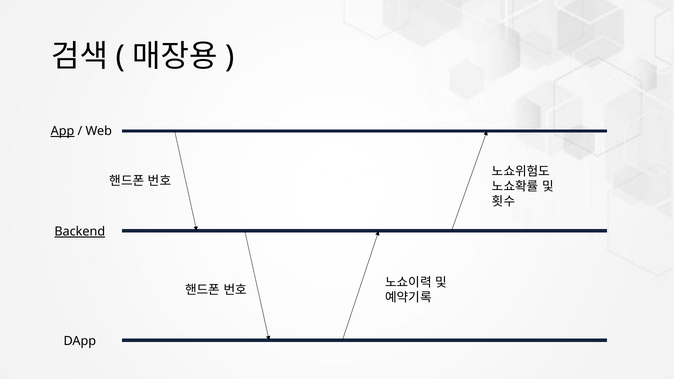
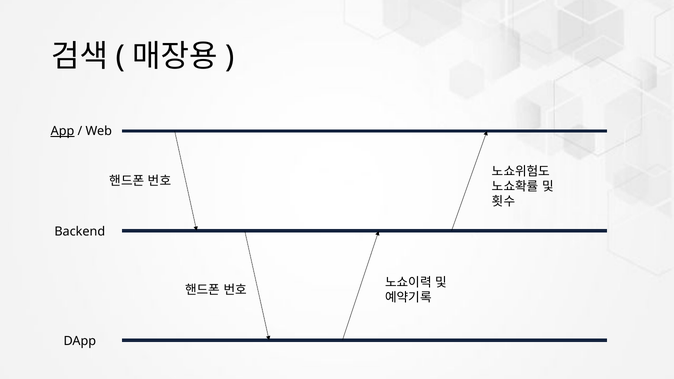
Backend underline: present -> none (80, 232)
